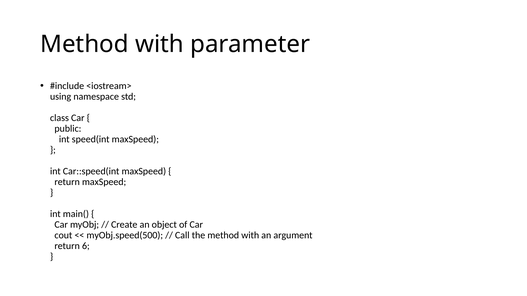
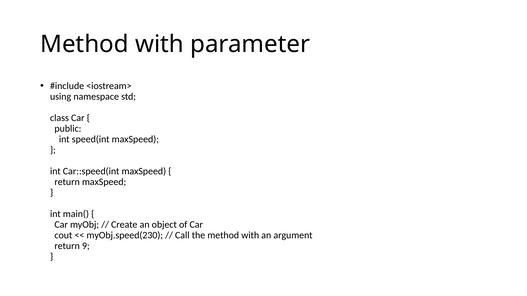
myObj.speed(500: myObj.speed(500 -> myObj.speed(230 (125, 236)
6: 6 -> 9 (86, 246)
